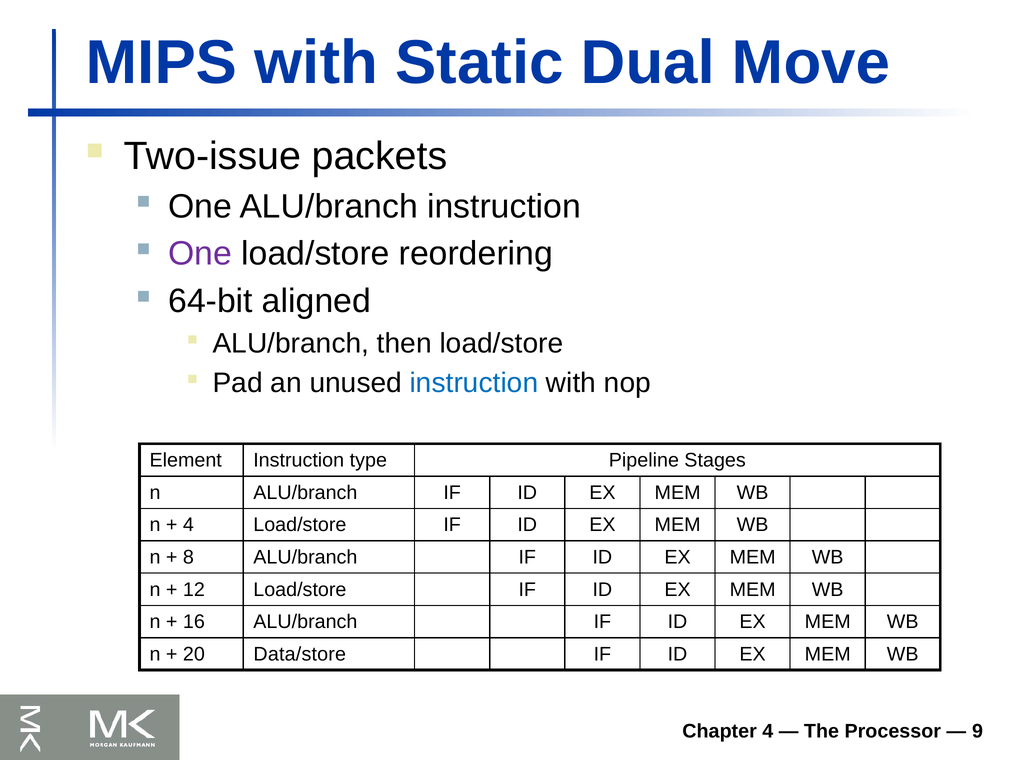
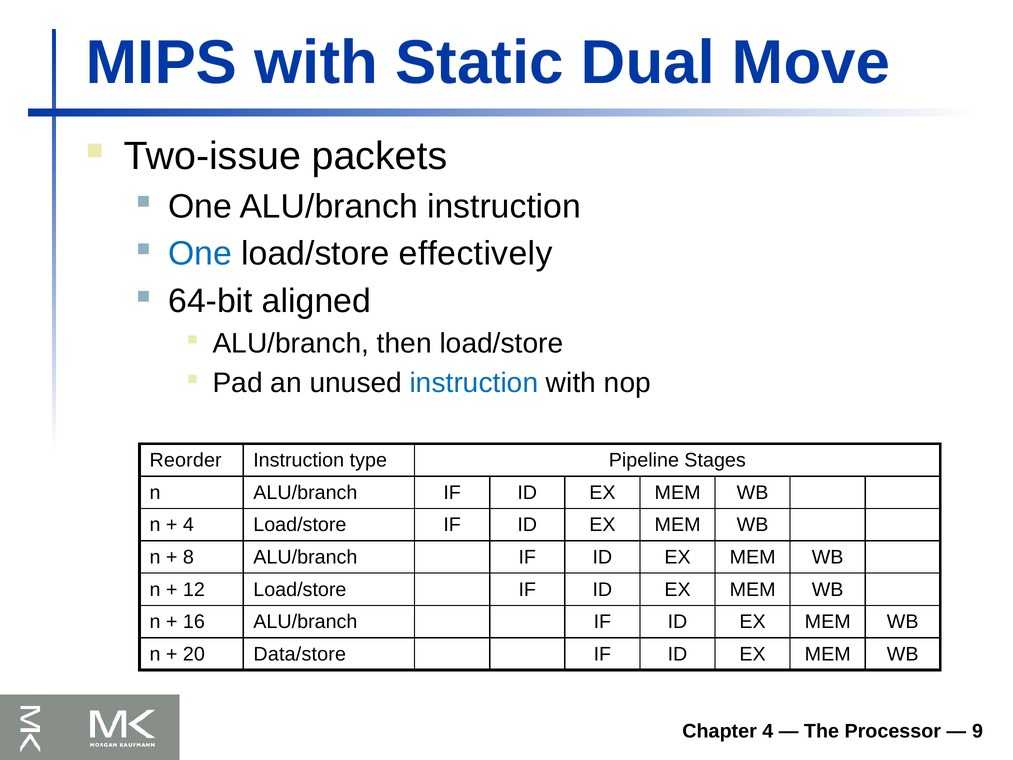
One colour: purple -> blue (200, 254)
reordering: reordering -> effectively (476, 254)
Element: Element -> Reorder (186, 460)
